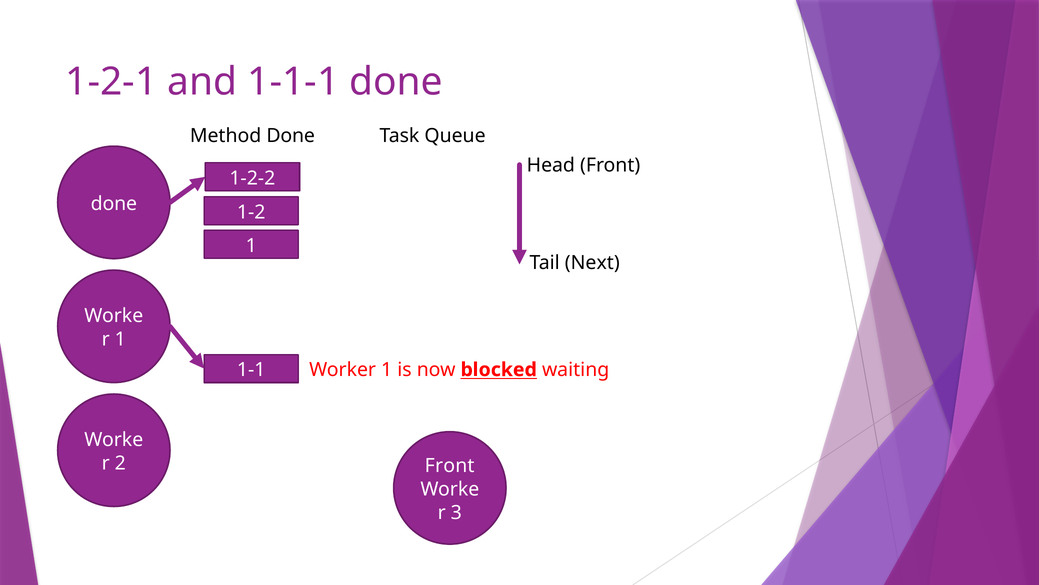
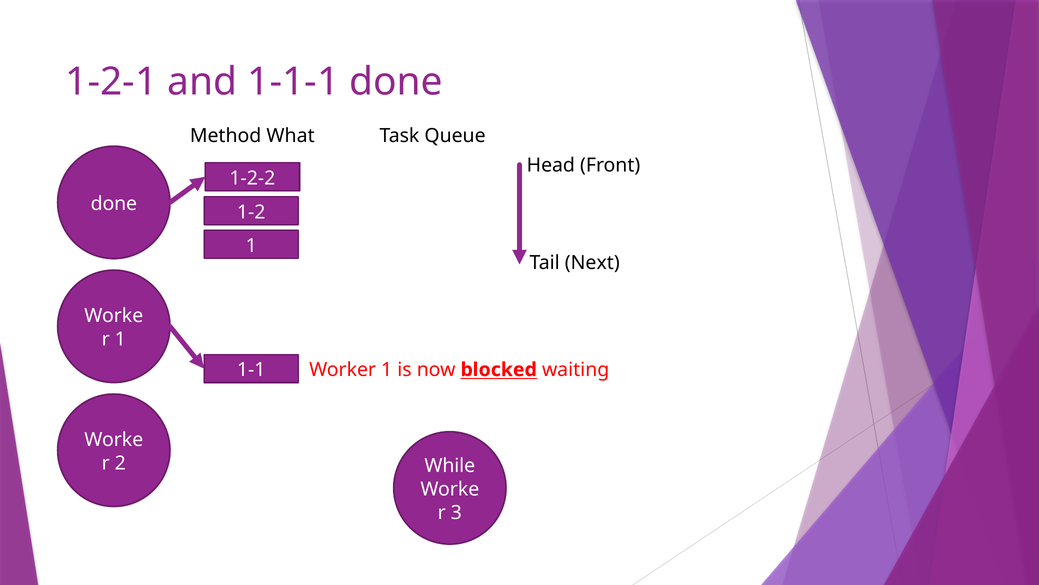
Method Done: Done -> What (291, 136)
Front: Front -> While (450, 465)
